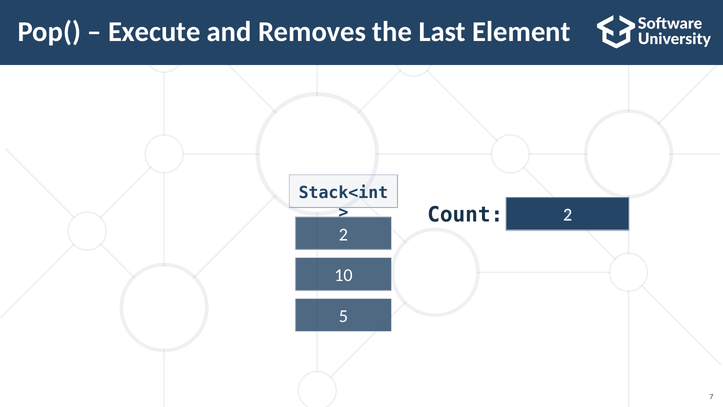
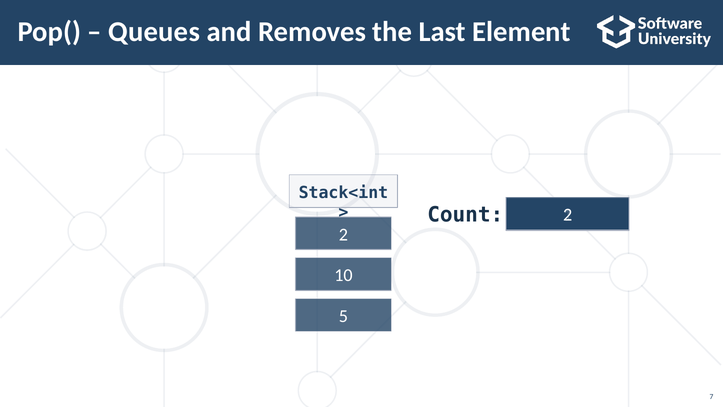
Execute: Execute -> Queues (154, 32)
